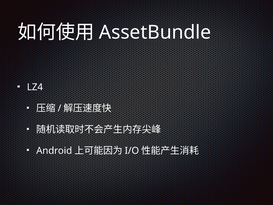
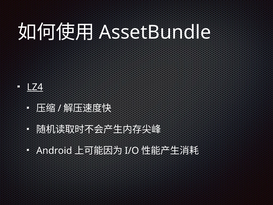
LZ4 underline: none -> present (35, 87)
